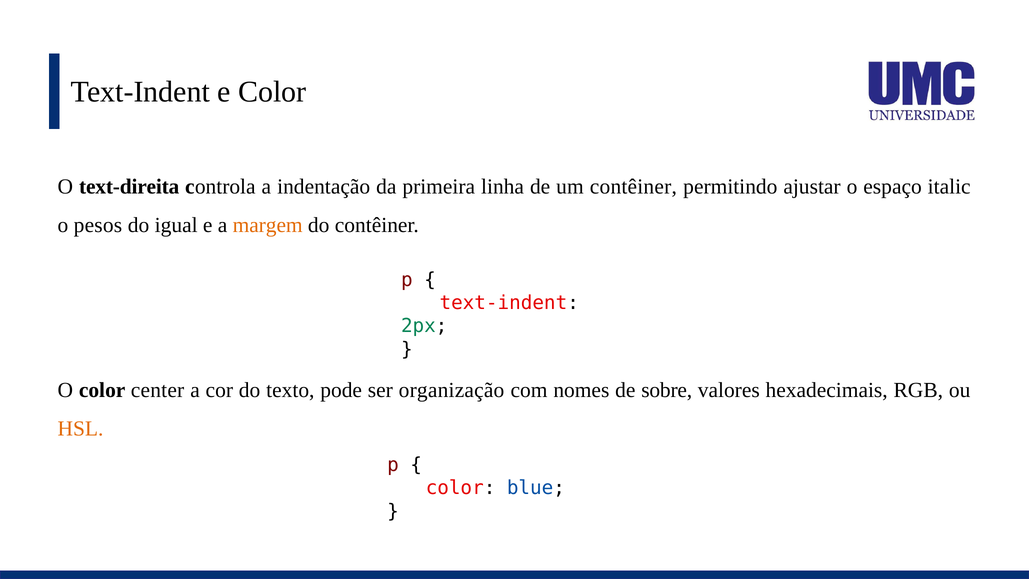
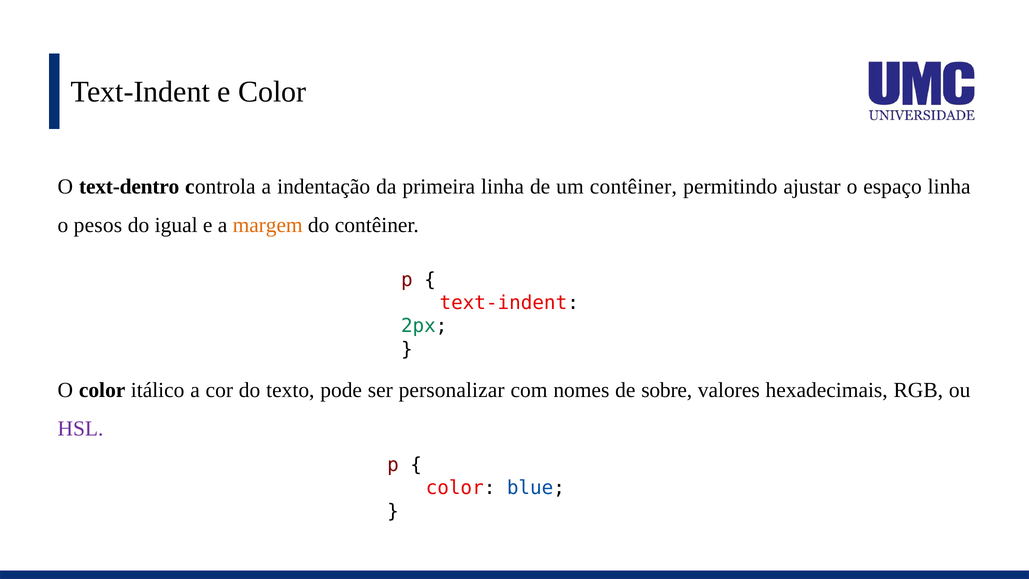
text-direita: text-direita -> text-dentro (129, 187)
espaço italic: italic -> linha (949, 187)
center: center -> itálico (158, 390)
organização: organização -> personalizar (452, 390)
HSL colour: orange -> purple (80, 429)
